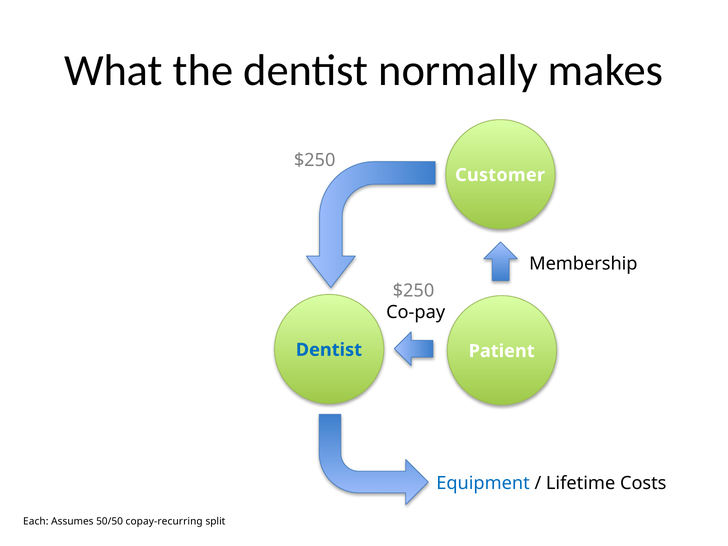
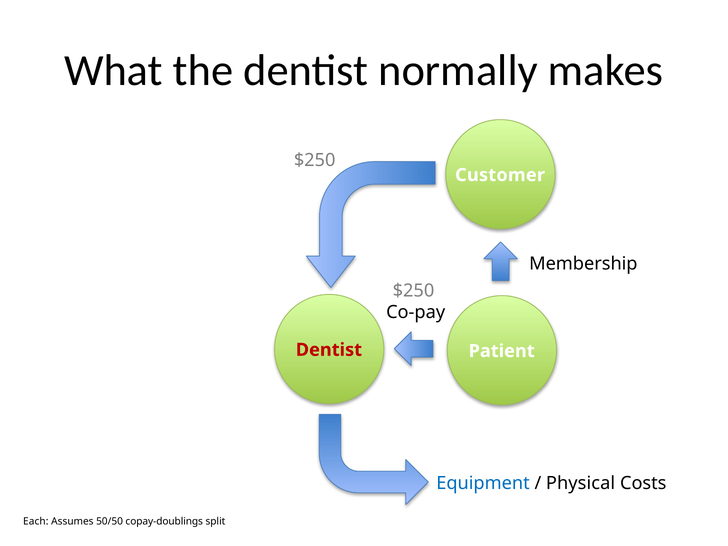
Dentist colour: blue -> red (329, 350)
Lifetime: Lifetime -> Physical (581, 483)
copay-recurring: copay-recurring -> copay-doublings (164, 521)
